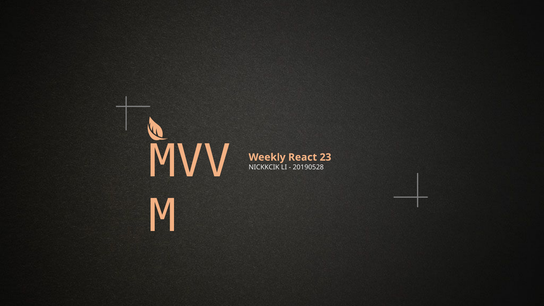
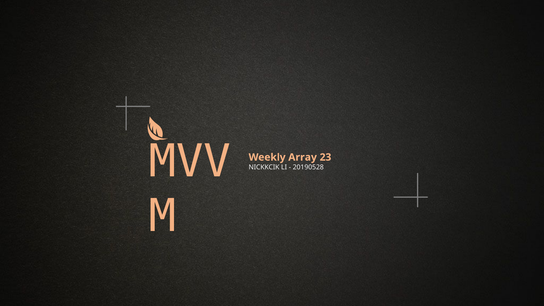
React: React -> Array (303, 157)
